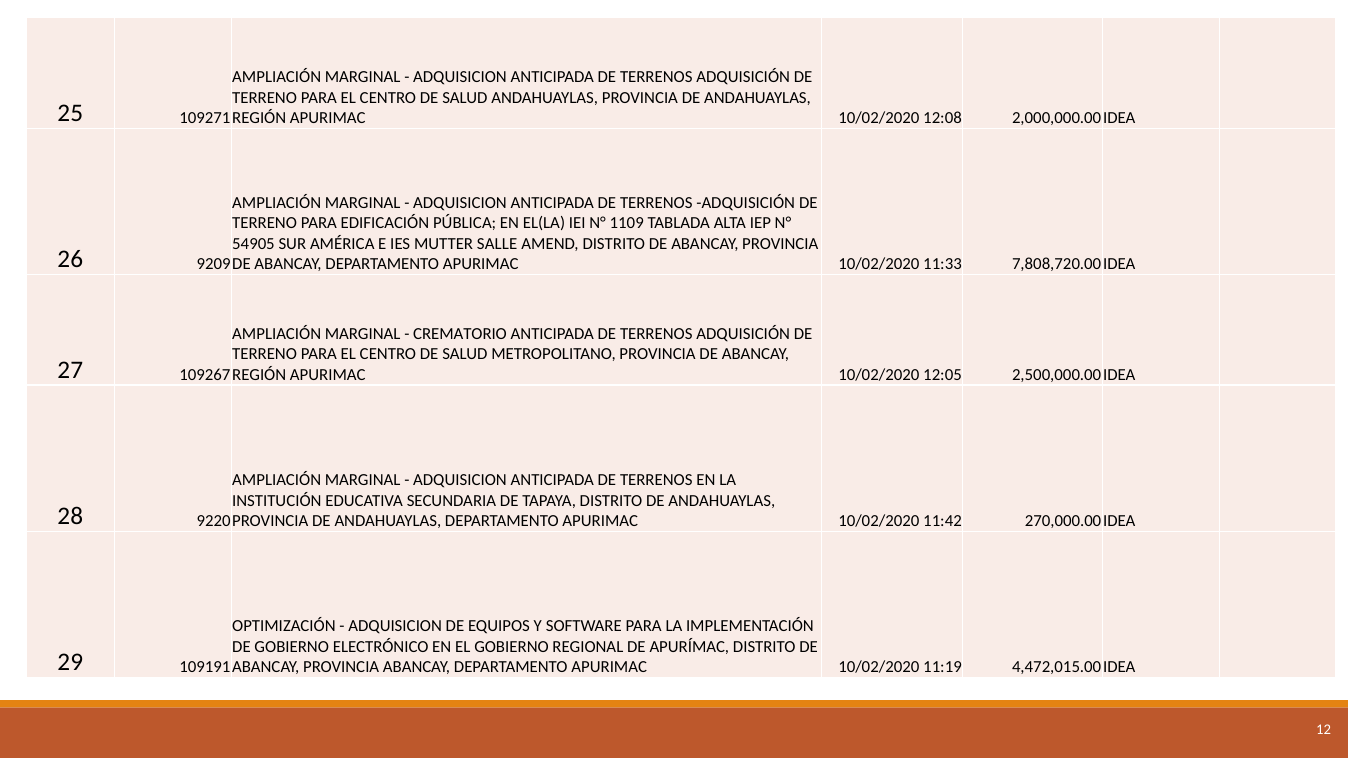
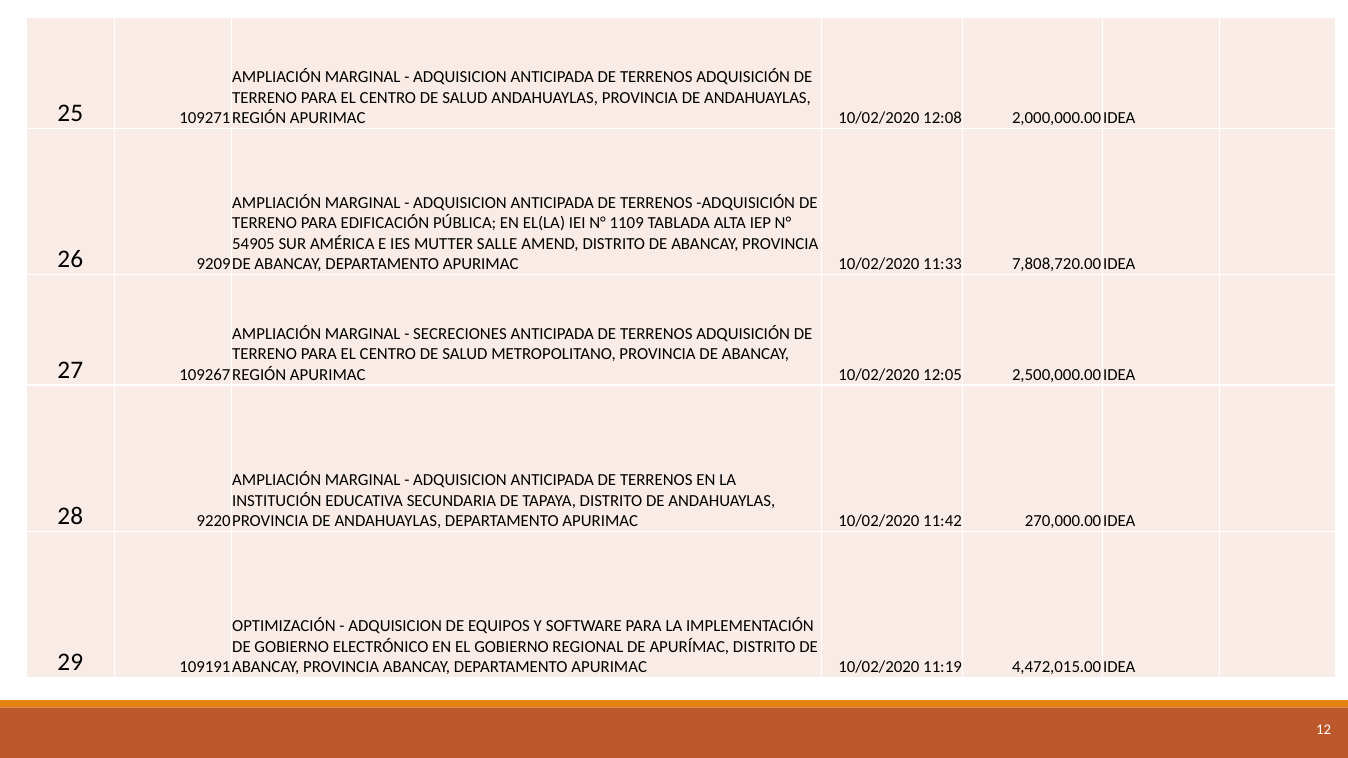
CREMATORIO: CREMATORIO -> SECRECIONES (460, 334)
